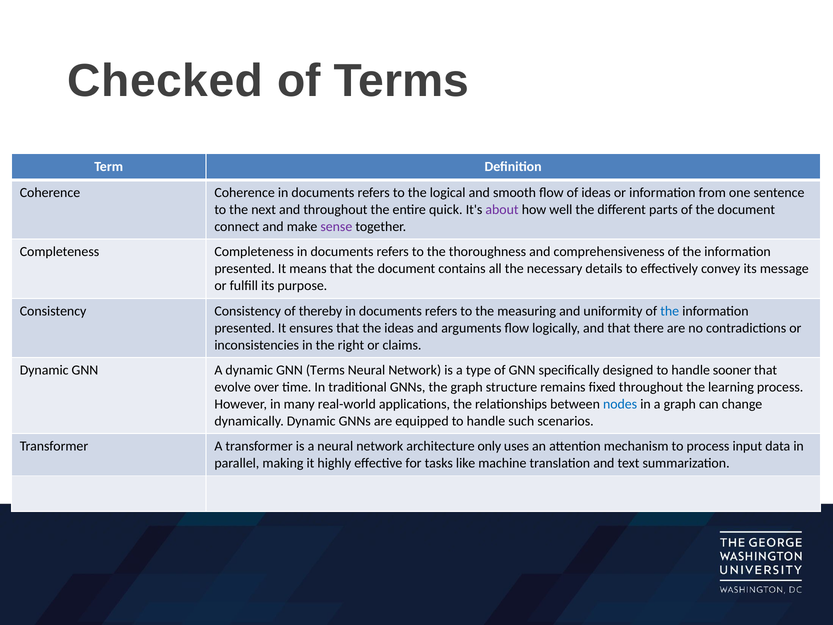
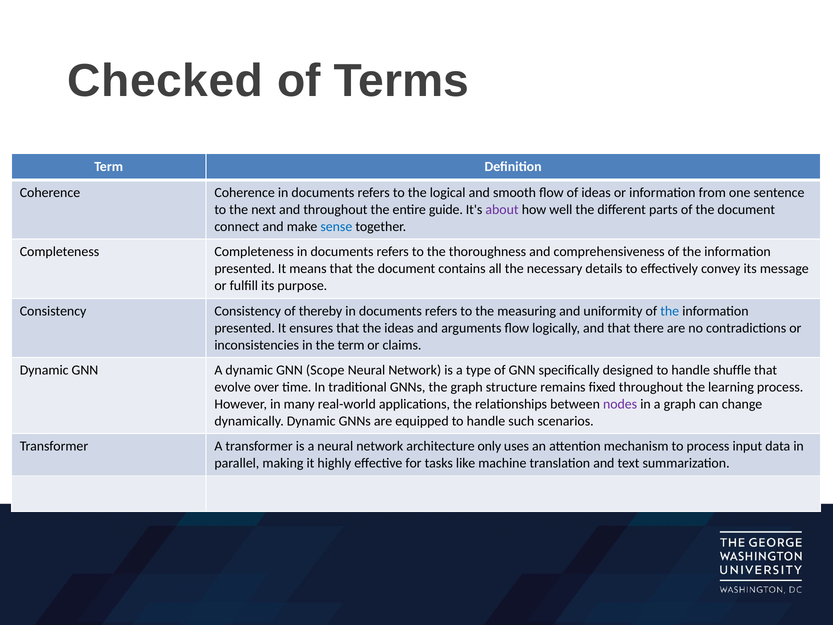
quick: quick -> guide (446, 210)
sense colour: purple -> blue (336, 227)
the right: right -> term (351, 345)
GNN Terms: Terms -> Scope (325, 370)
sooner: sooner -> shuffle (732, 370)
nodes colour: blue -> purple (620, 404)
